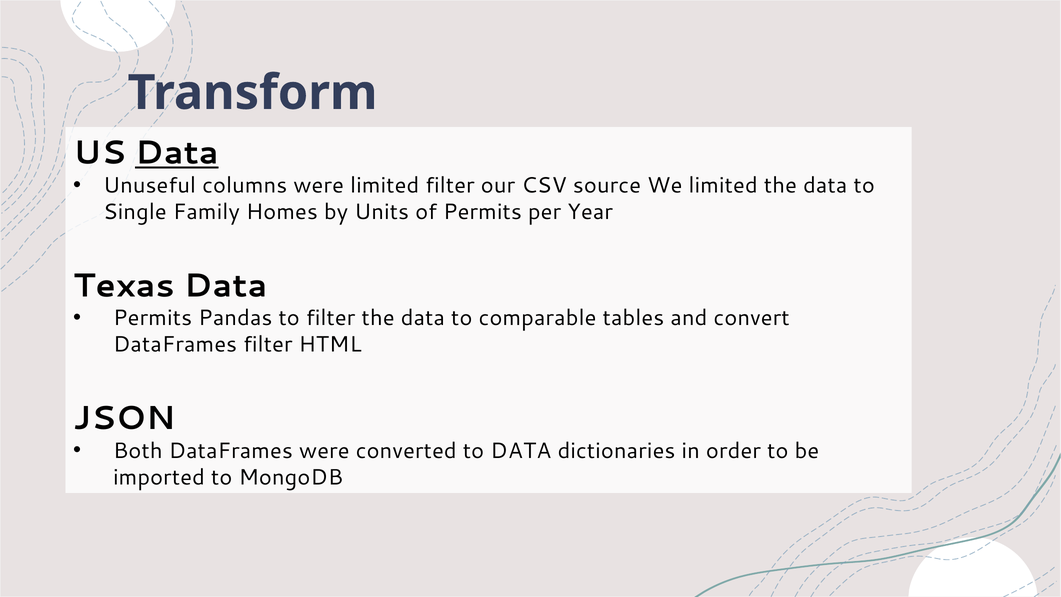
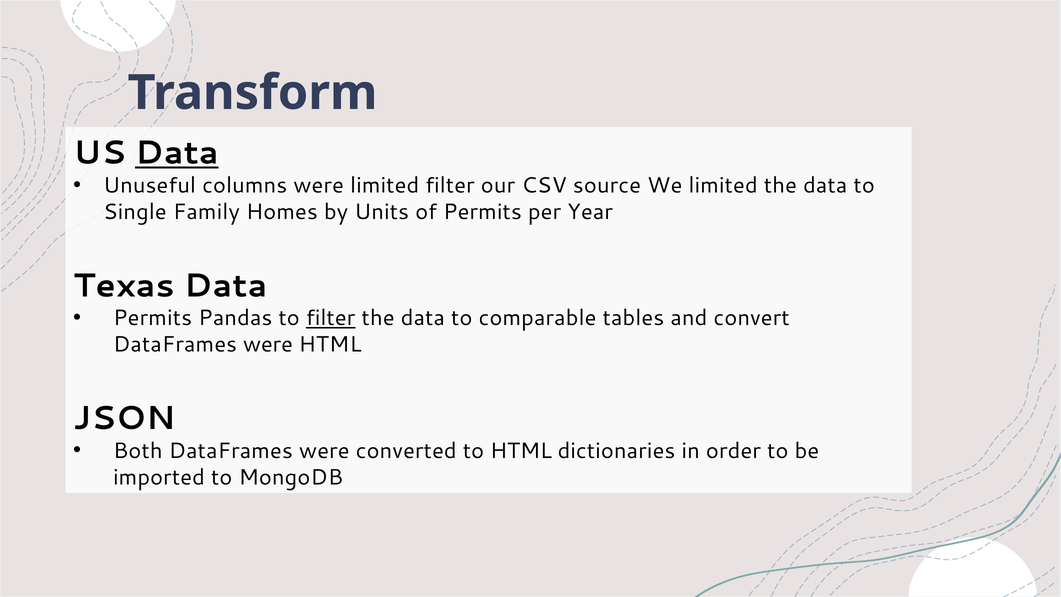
filter underline: none -> present (331, 318)
filter: filter -> were (268, 345)
to DATA: DATA -> HTML (521, 451)
